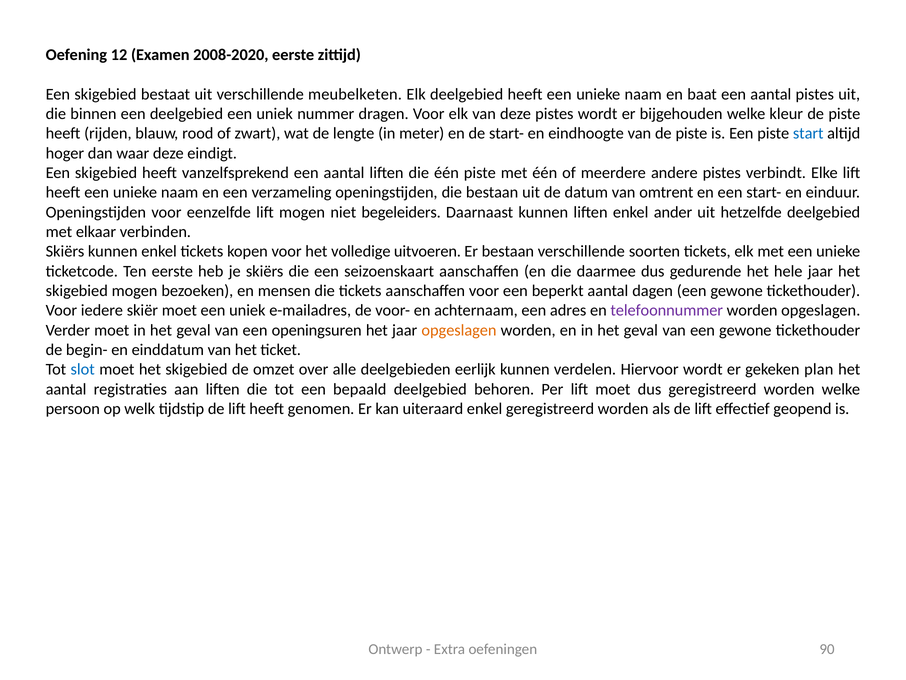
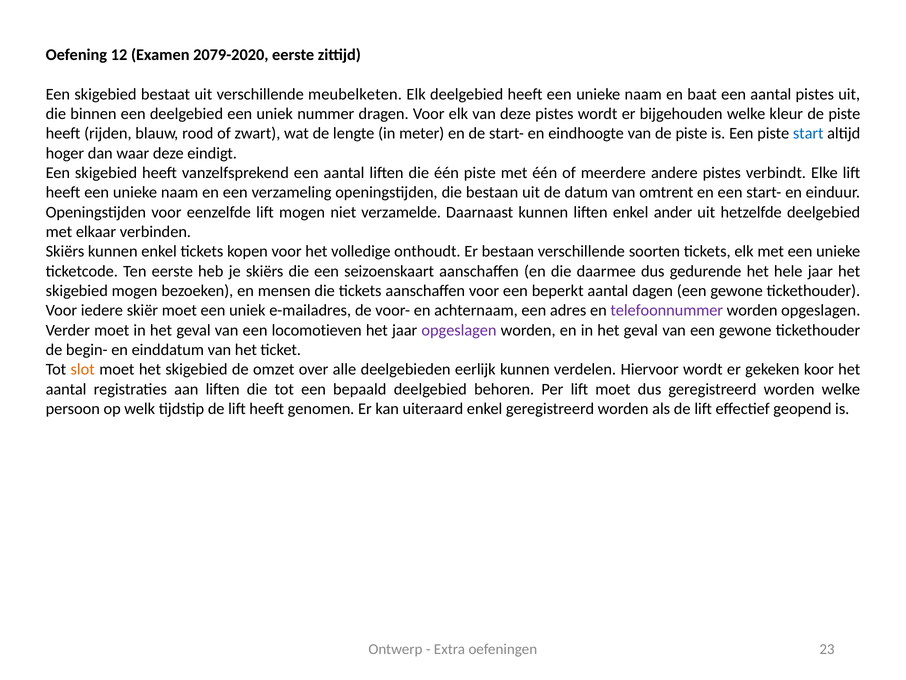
2008-2020: 2008-2020 -> 2079-2020 (231, 55)
begeleiders: begeleiders -> verzamelde (401, 212)
uitvoeren: uitvoeren -> onthoudt (427, 251)
openingsuren: openingsuren -> locomotieven (317, 330)
opgeslagen colour: orange -> purple (459, 330)
slot colour: blue -> orange (83, 369)
plan: plan -> koor (819, 369)
90: 90 -> 23 (827, 649)
